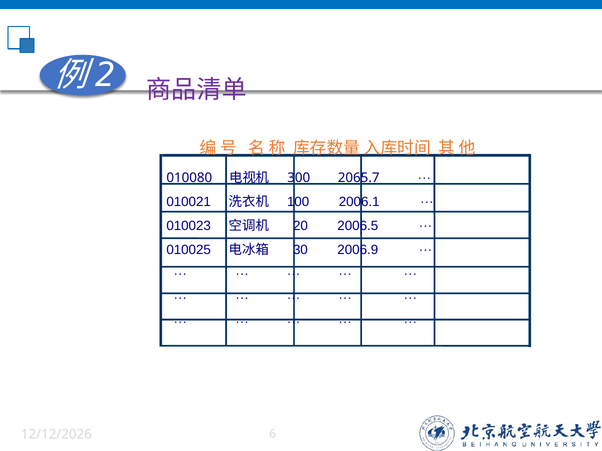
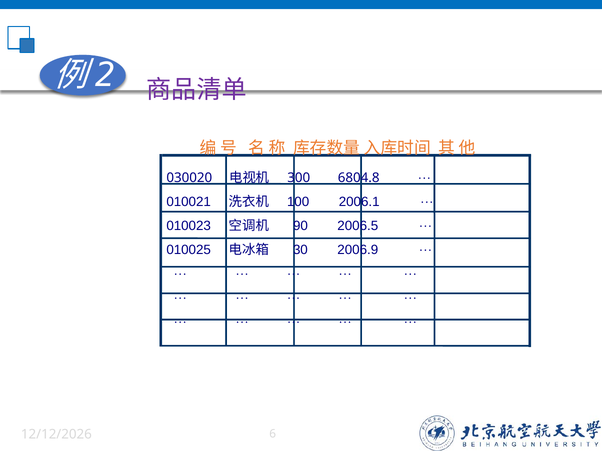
010080: 010080 -> 030020 (189, 178)
2065.7: 2065.7 -> 6804.8 (359, 178)
20: 20 -> 90 (300, 226)
